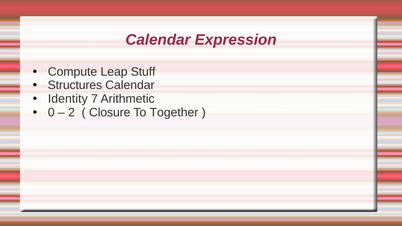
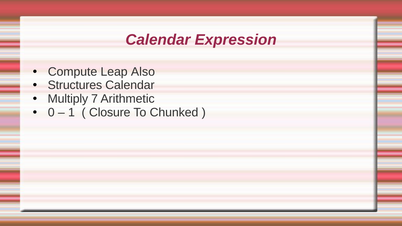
Stuff: Stuff -> Also (143, 72)
Identity: Identity -> Multiply (68, 99)
2: 2 -> 1 (72, 112)
Together: Together -> Chunked (174, 112)
